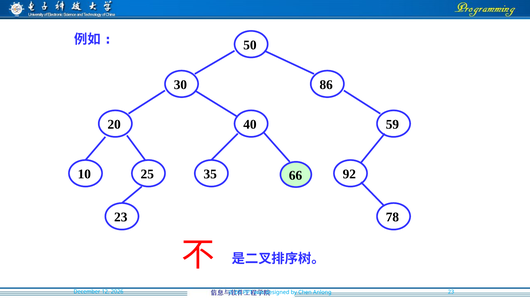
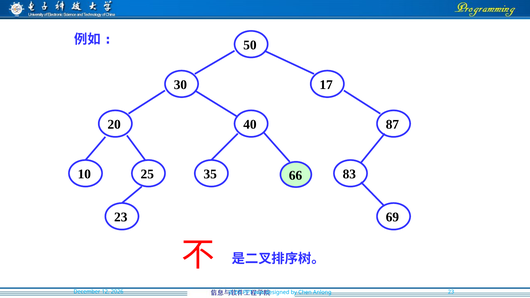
86: 86 -> 17 (326, 85)
59: 59 -> 87 (392, 125)
92: 92 -> 83 (349, 174)
78: 78 -> 69 (392, 217)
